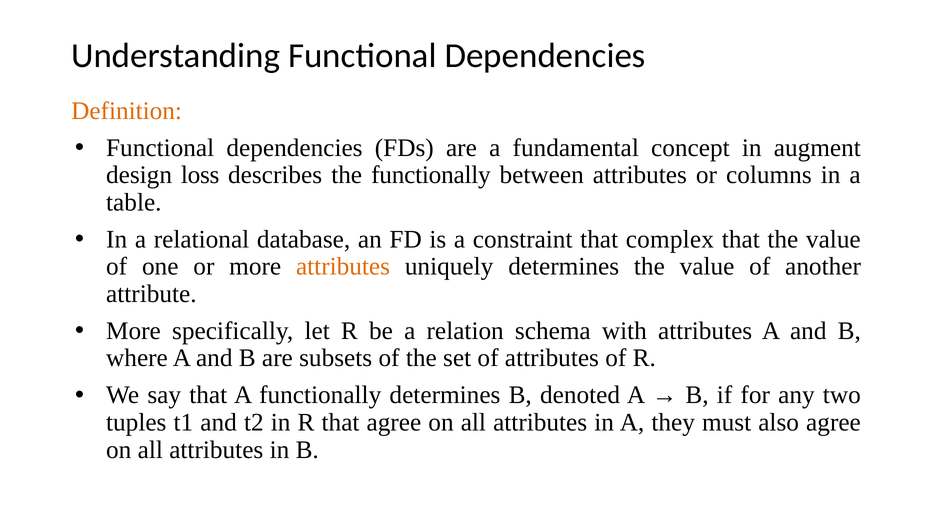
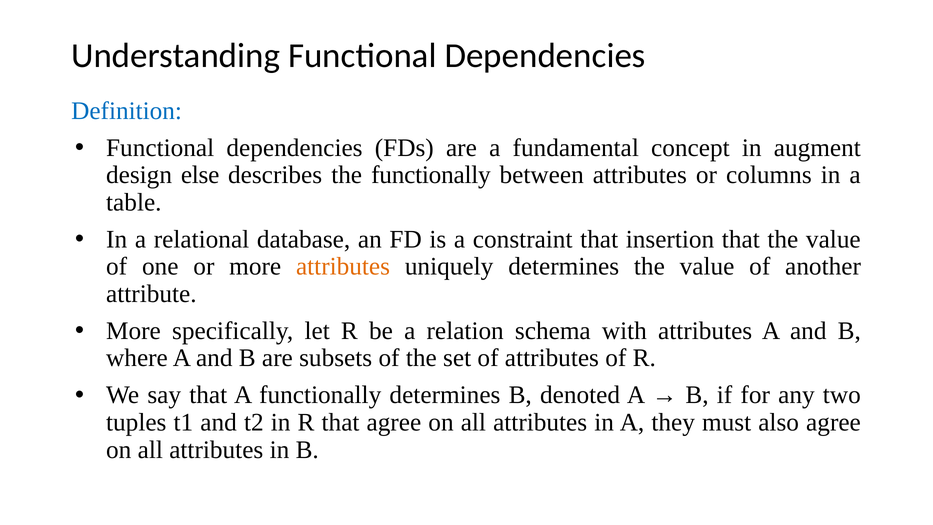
Definition colour: orange -> blue (127, 111)
loss: loss -> else (200, 175)
complex: complex -> insertion (670, 239)
